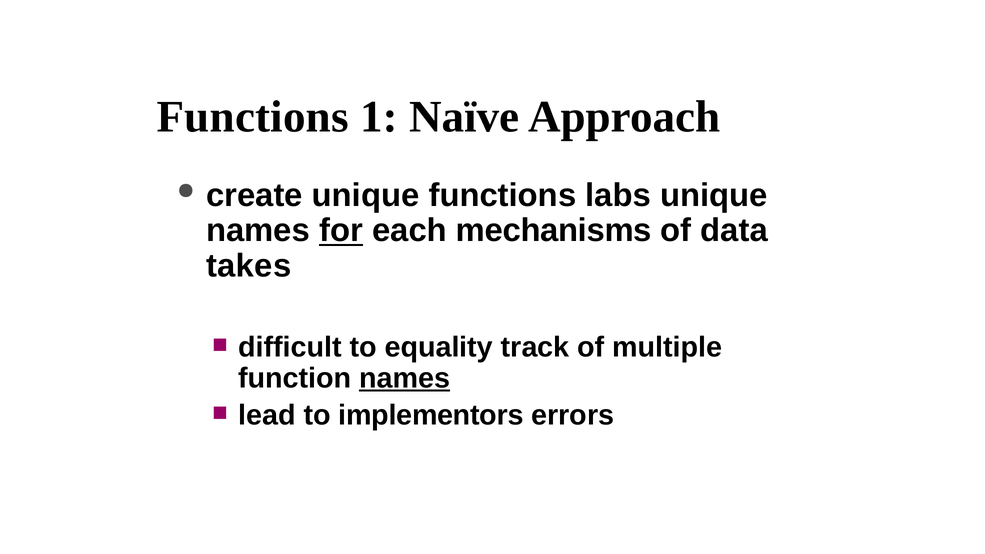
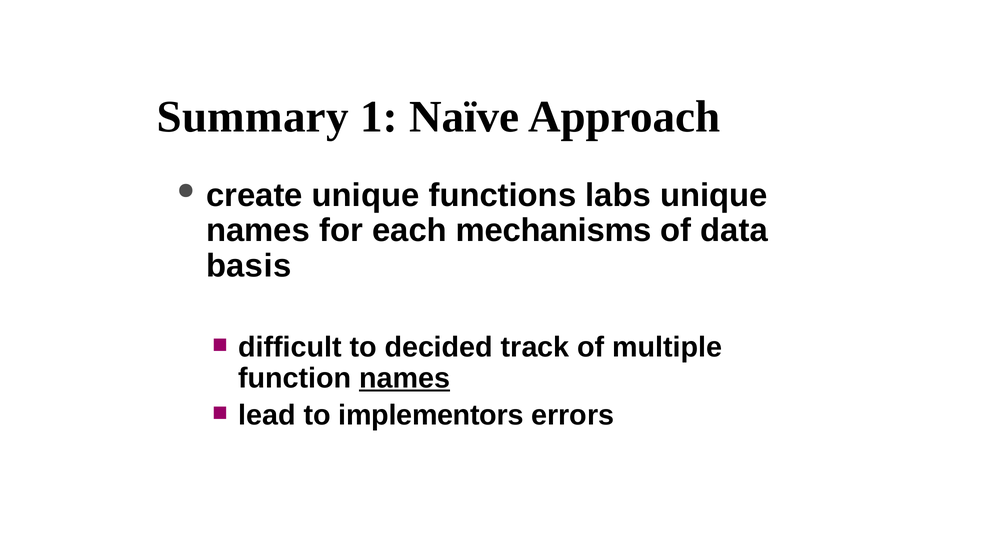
Functions: Functions -> Summary (253, 117)
for underline: present -> none (341, 231)
takes: takes -> basis (249, 266)
equality: equality -> decided (439, 347)
